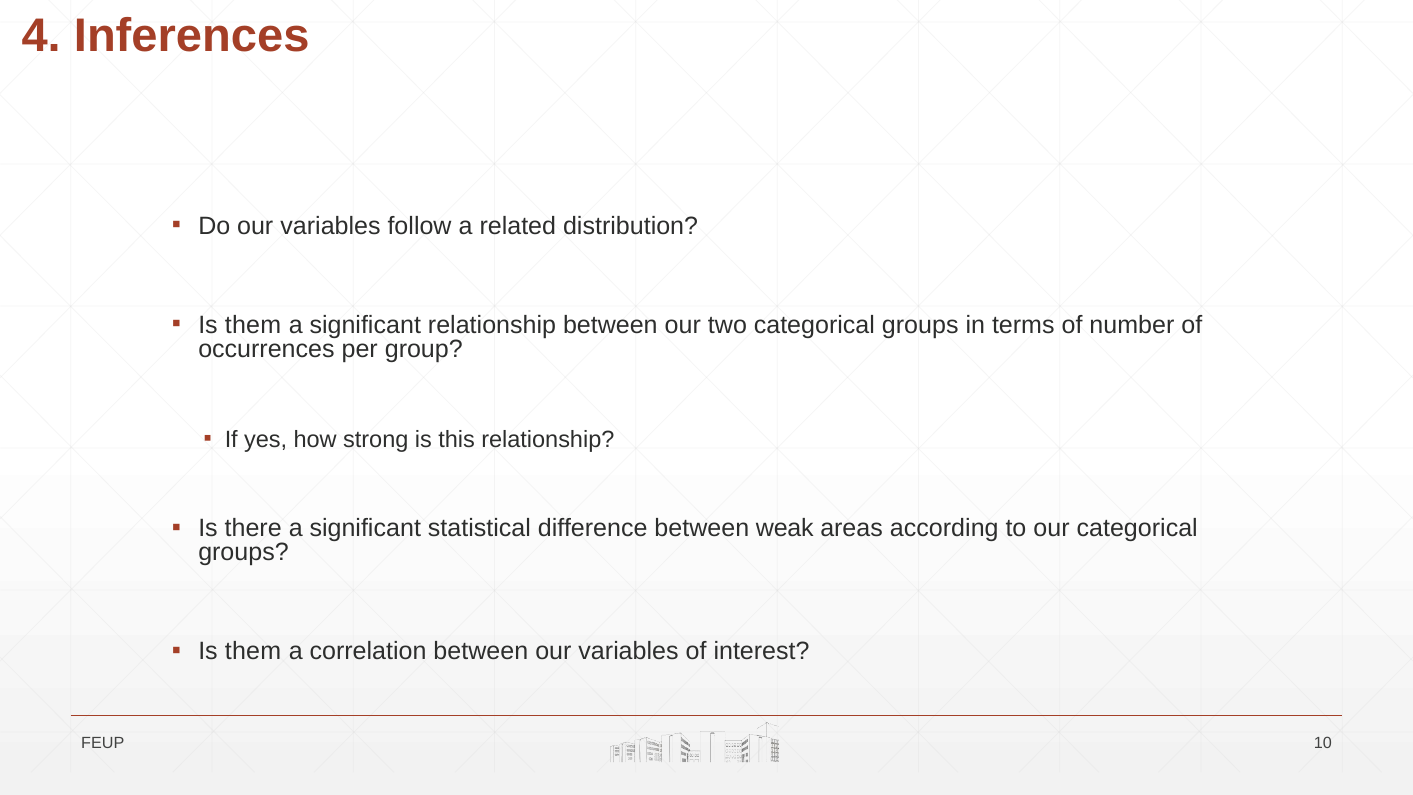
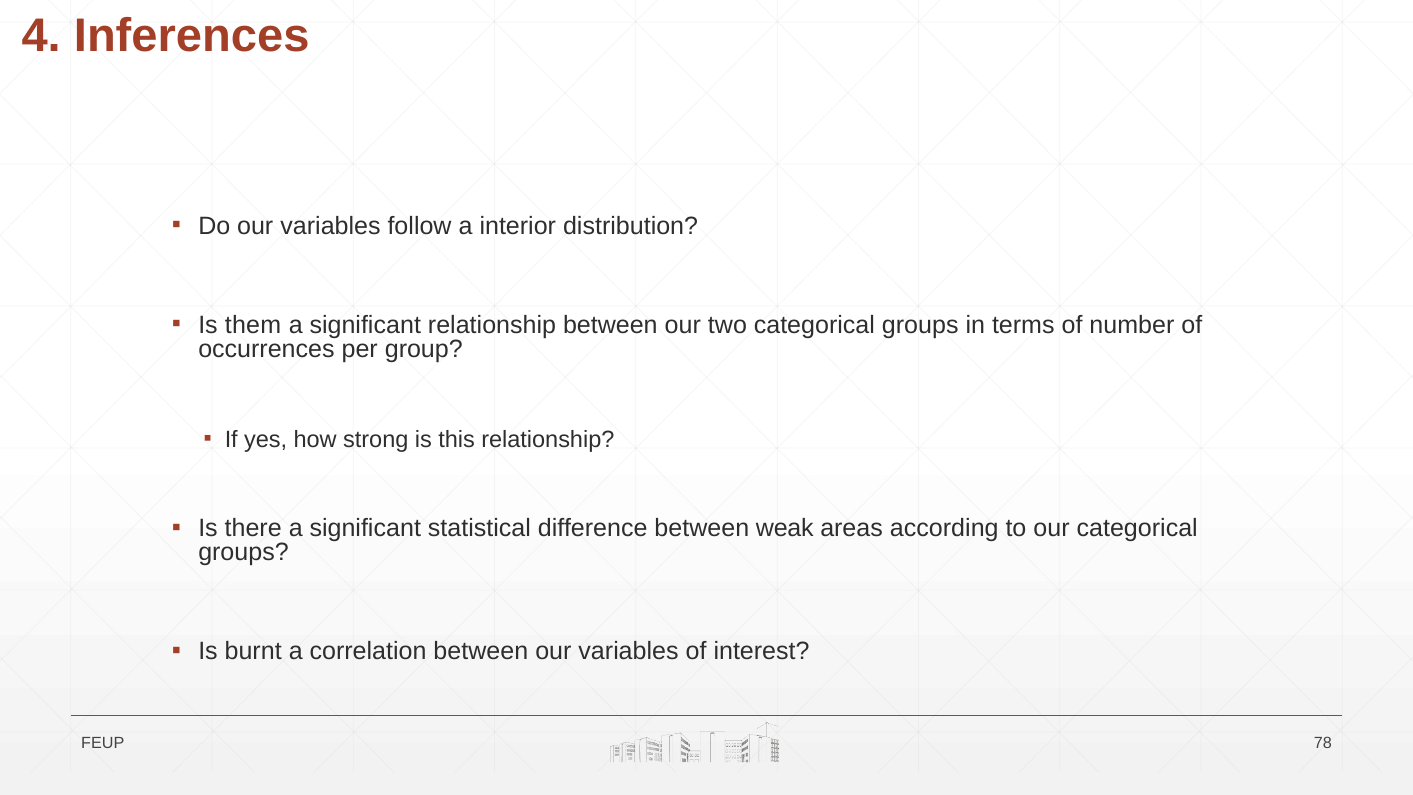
related: related -> interior (518, 226)
them: them -> burnt (253, 651)
10: 10 -> 78 (1323, 743)
